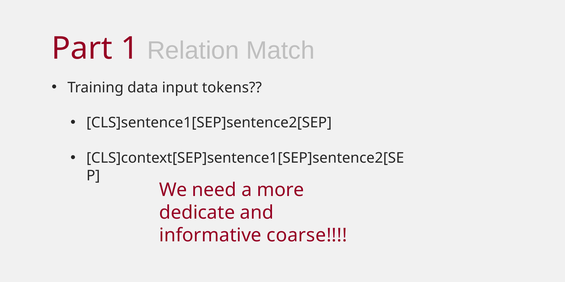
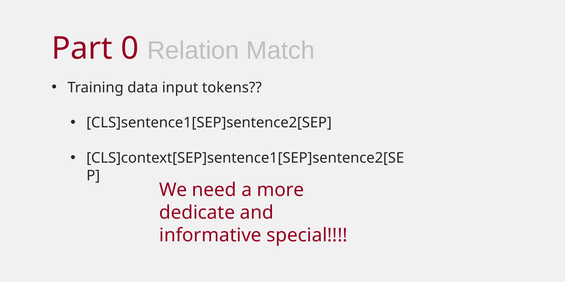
1: 1 -> 0 (130, 48)
coarse: coarse -> special (307, 236)
